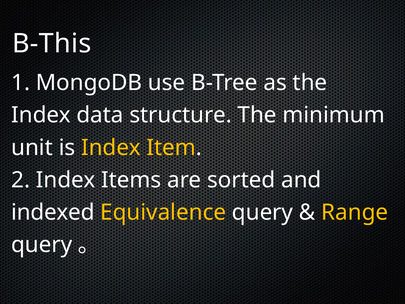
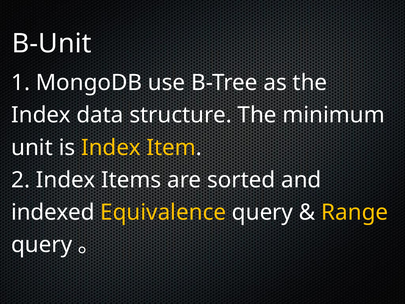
B-This: B-This -> B-Unit (52, 44)
